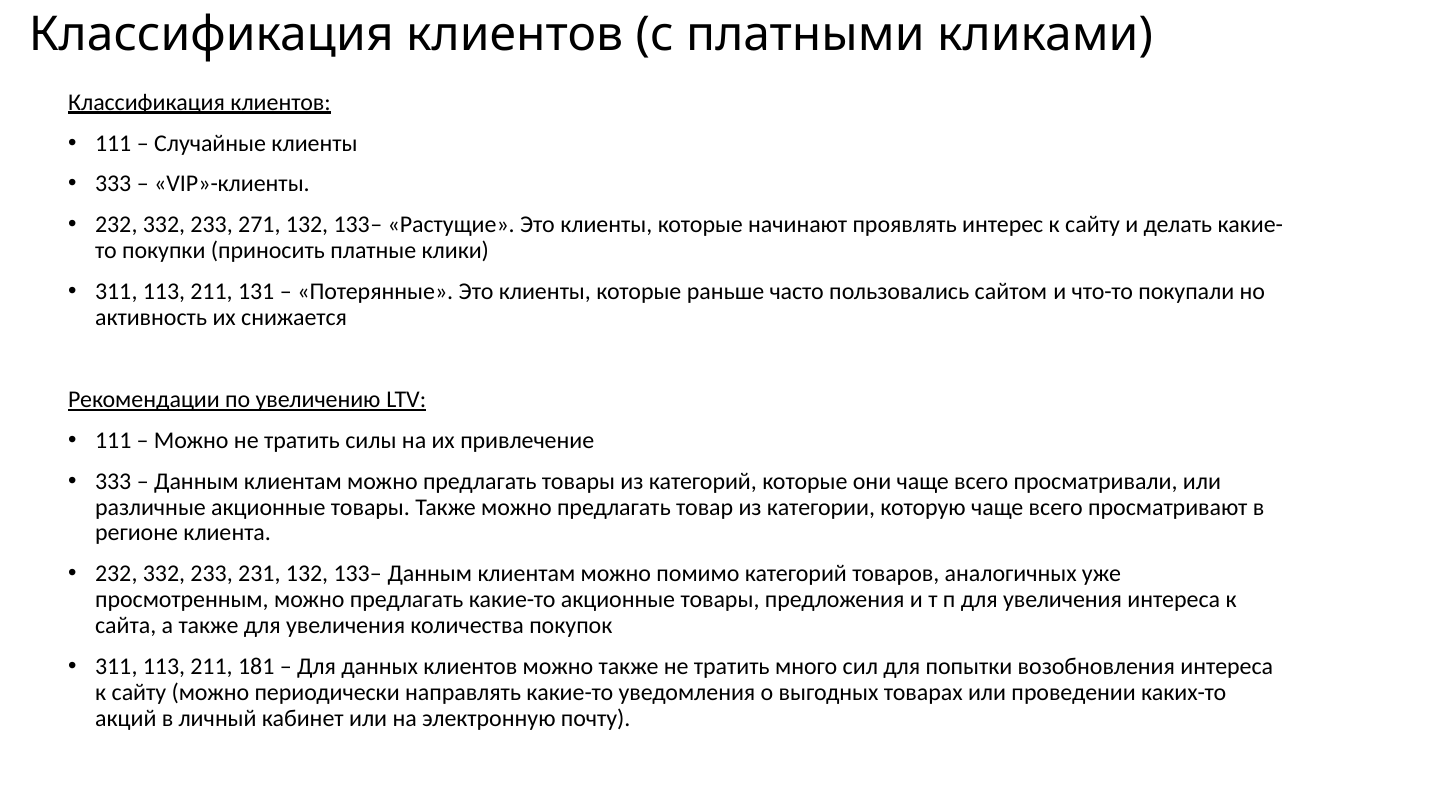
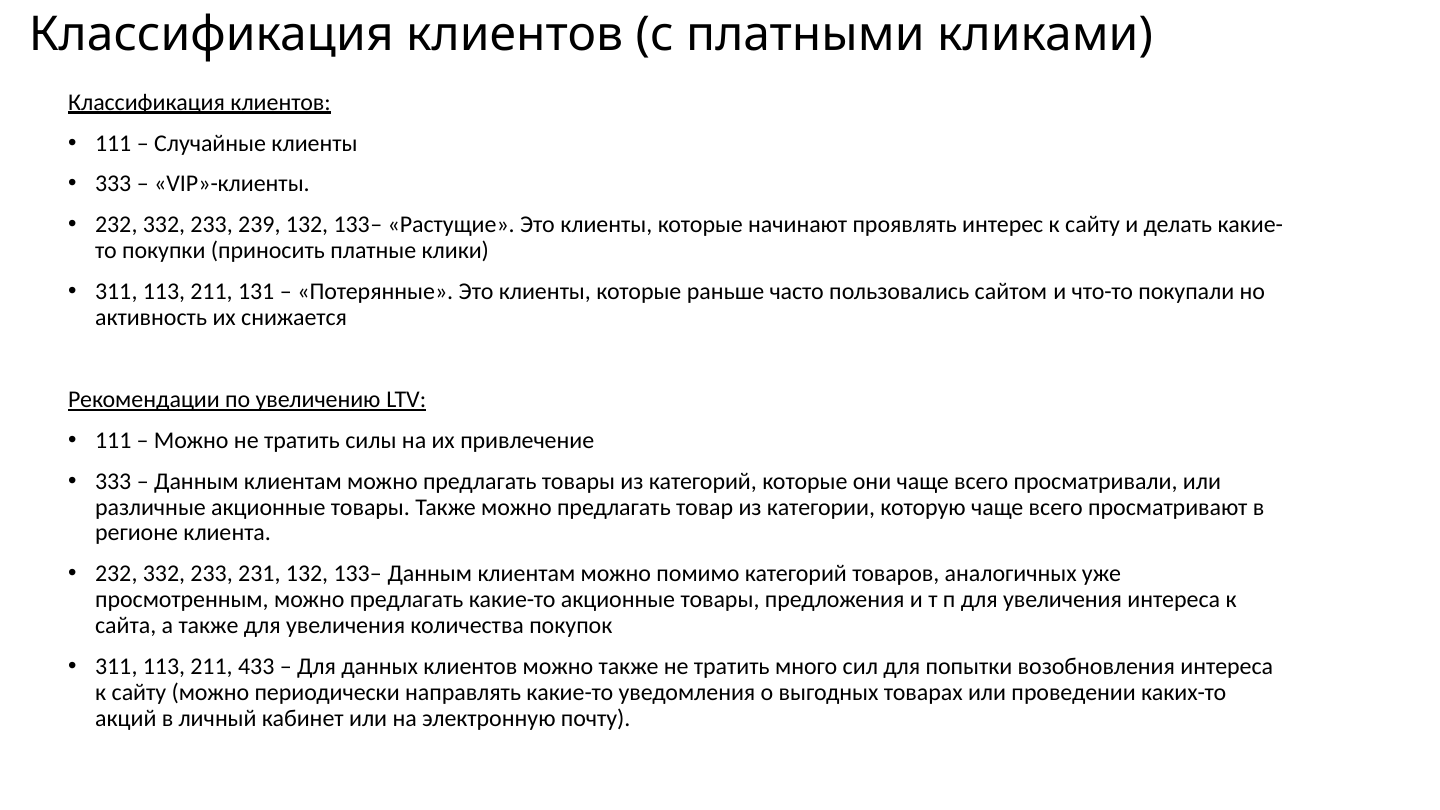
271: 271 -> 239 (259, 225)
181: 181 -> 433 (256, 667)
